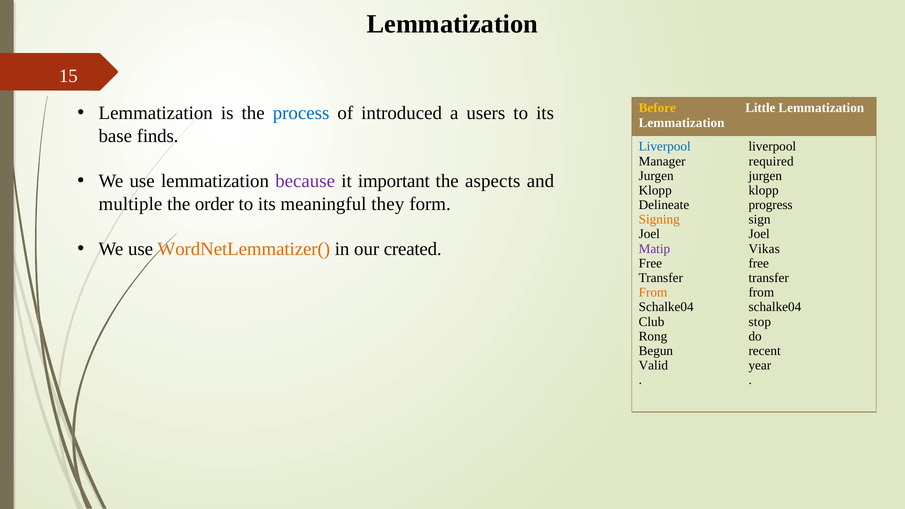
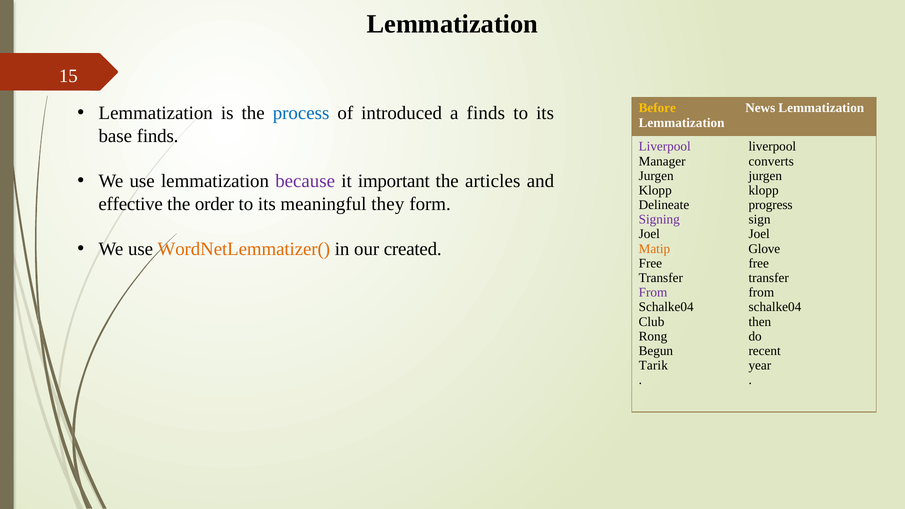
Little: Little -> News (760, 108)
a users: users -> finds (486, 113)
Liverpool colour: blue -> purple (665, 147)
required: required -> converts (771, 161)
aspects: aspects -> articles (493, 181)
multiple: multiple -> effective (131, 204)
Signing colour: orange -> purple (659, 220)
Matip colour: purple -> orange (654, 249)
Vikas: Vikas -> Glove (764, 249)
From colour: orange -> purple (653, 293)
stop: stop -> then (760, 322)
Valid: Valid -> Tarik (653, 365)
